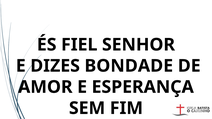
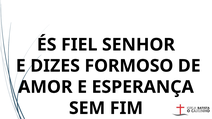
BONDADE: BONDADE -> FORMOSO (129, 66)
